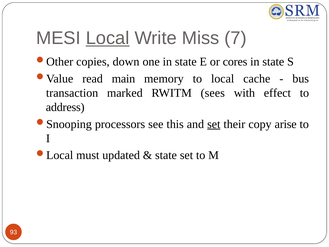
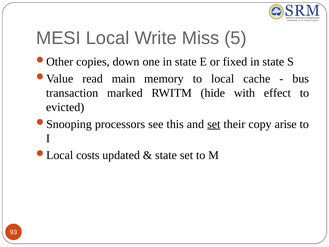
Local underline: present -> none (108, 38)
7: 7 -> 5 (236, 38)
cores: cores -> fixed (235, 62)
sees: sees -> hide (213, 93)
address: address -> evicted (65, 107)
must: must -> costs (88, 155)
